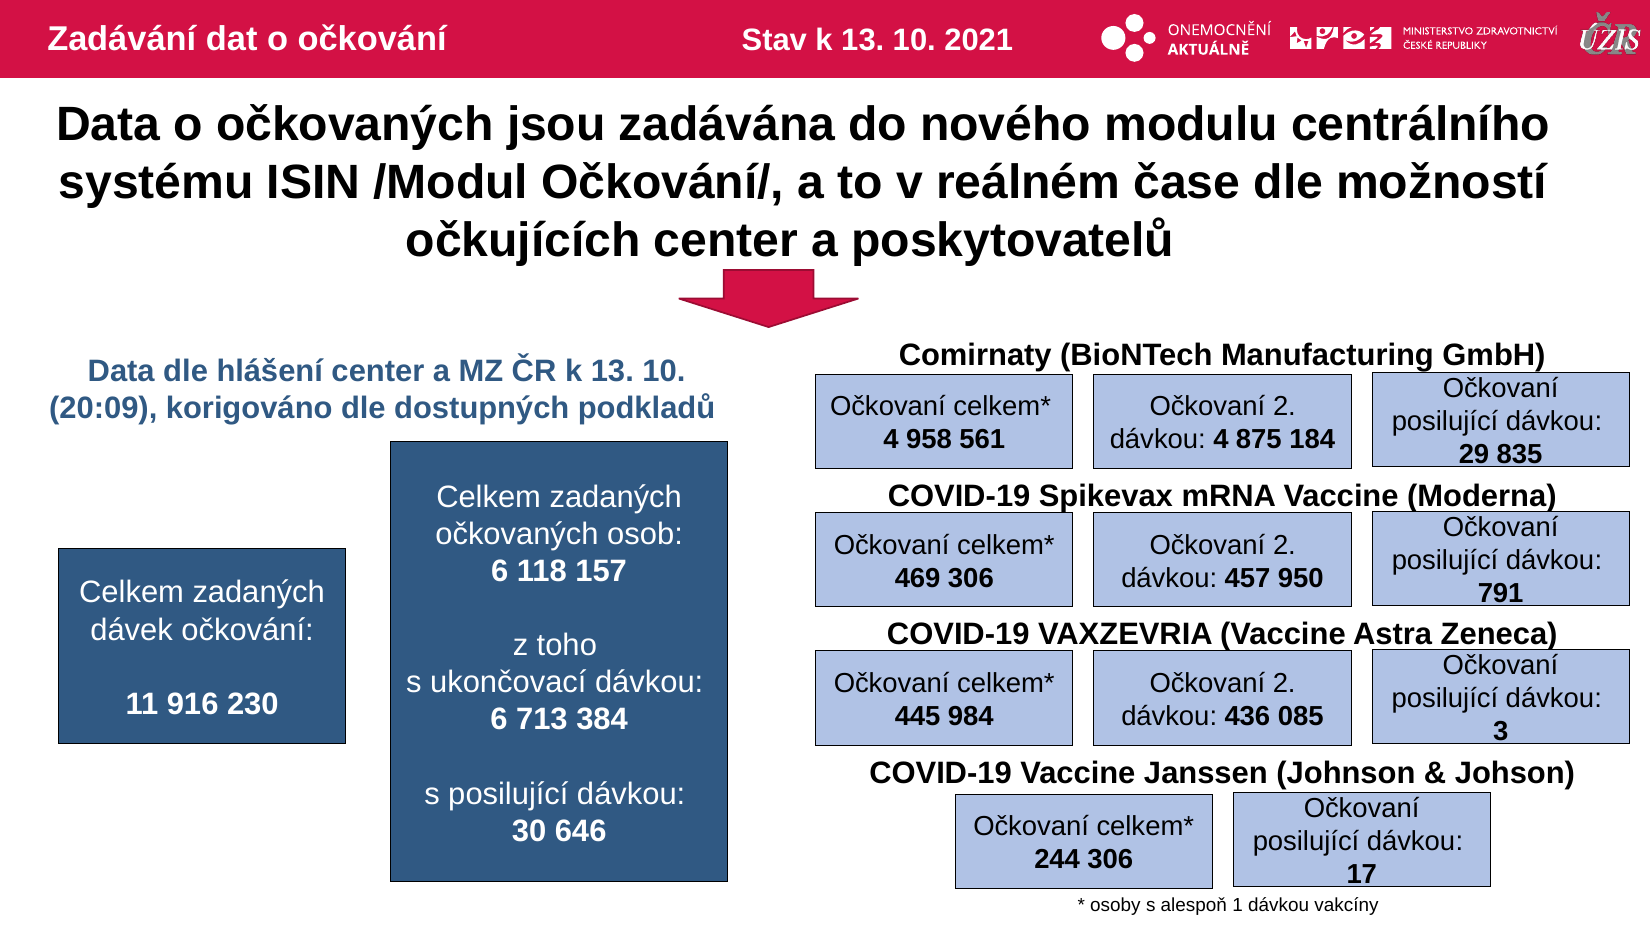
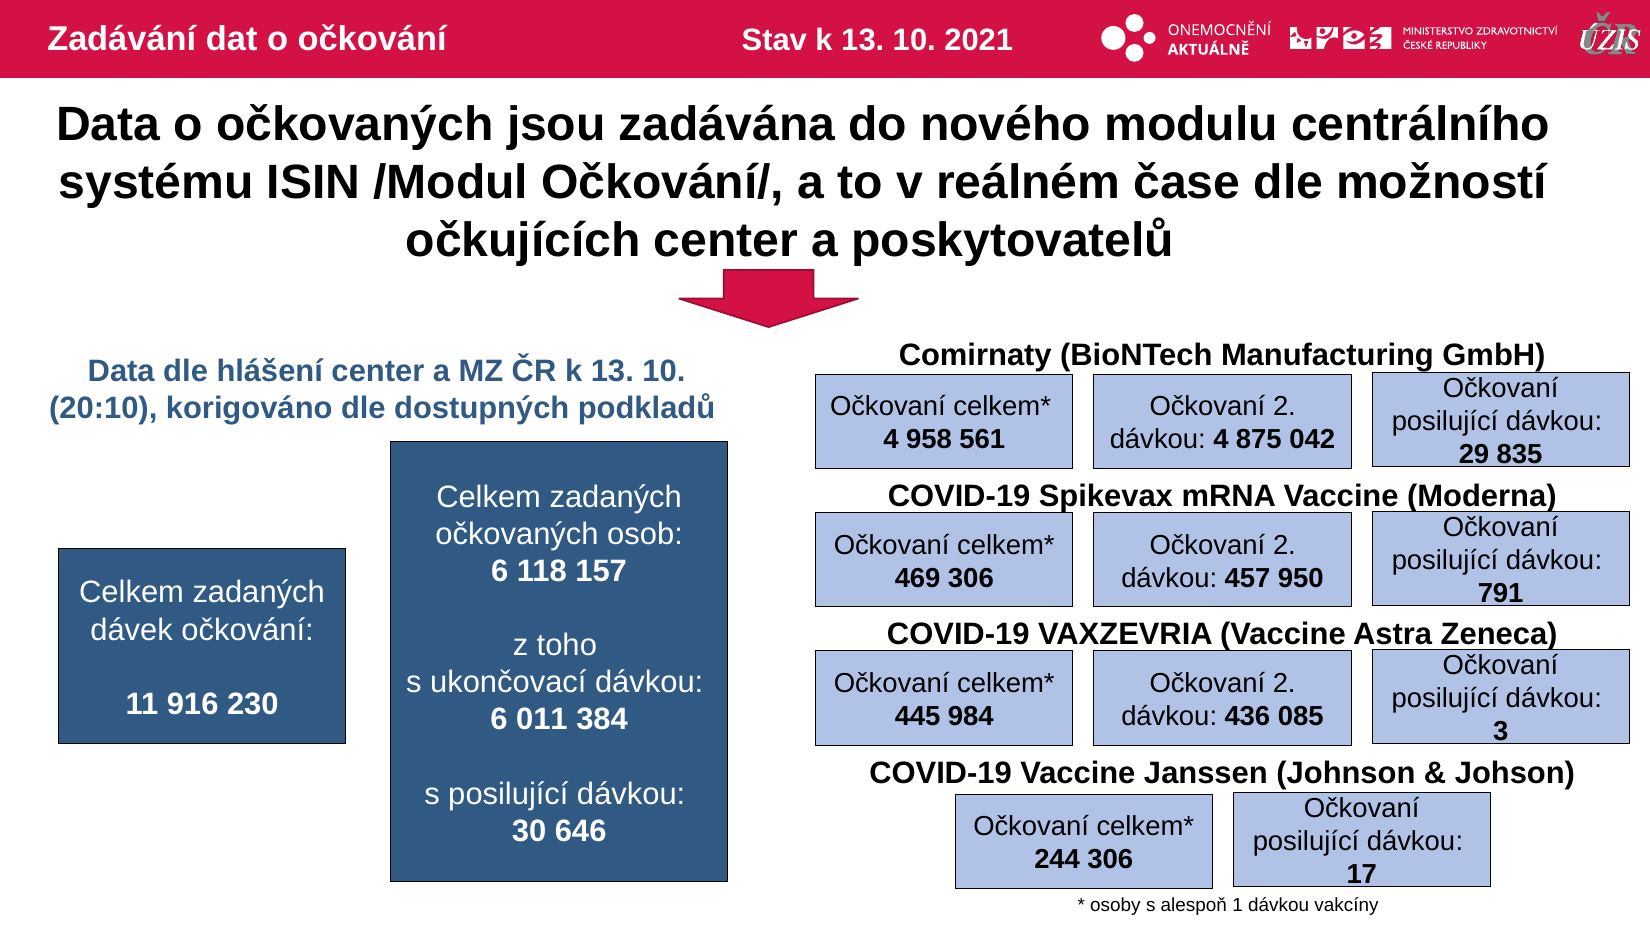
20:09: 20:09 -> 20:10 (103, 408)
184: 184 -> 042 (1312, 440)
713: 713 -> 011 (542, 720)
